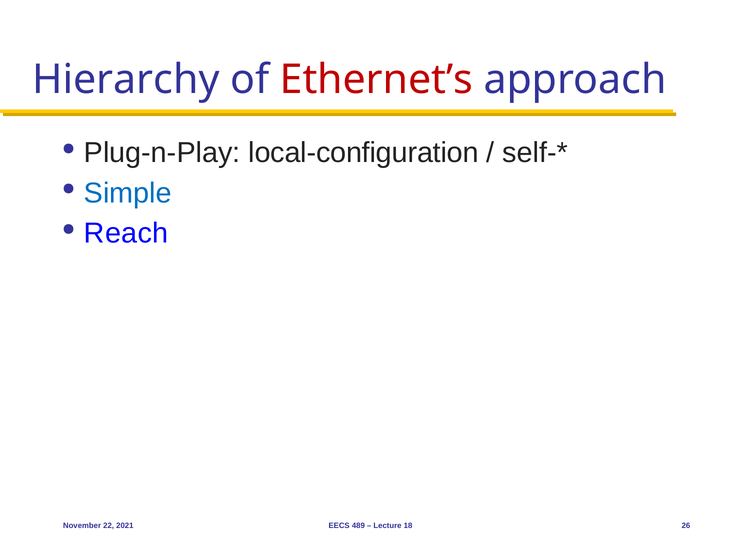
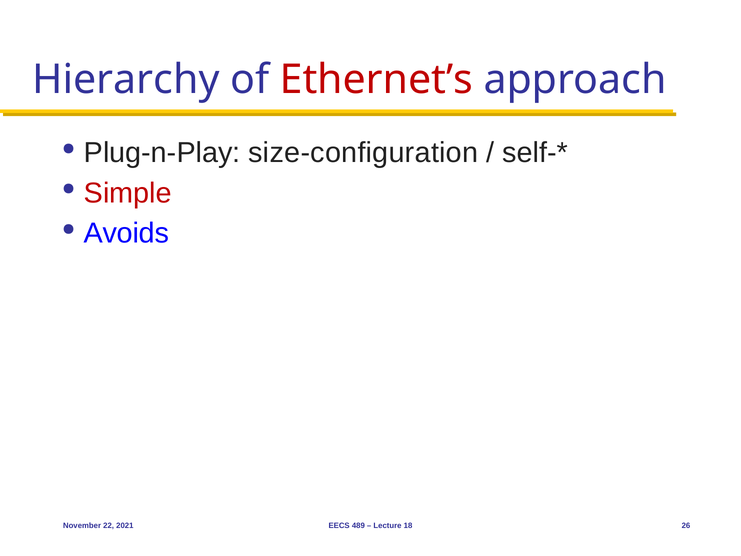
local-configuration: local-configuration -> size-configuration (363, 153)
Simple colour: blue -> red (128, 193)
Reach: Reach -> Avoids (126, 233)
